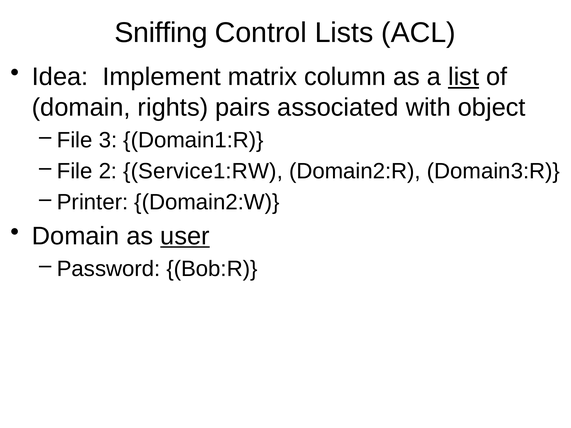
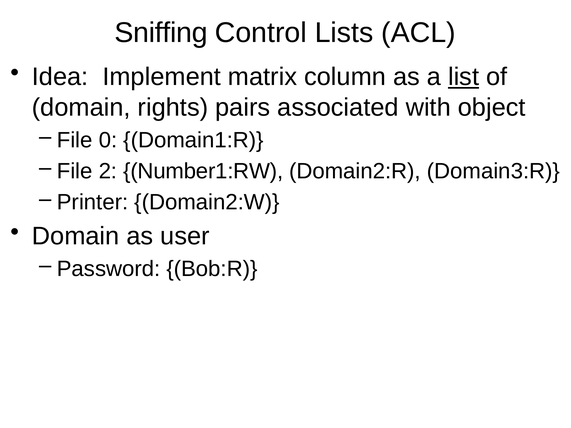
3: 3 -> 0 (108, 140)
Service1:RW: Service1:RW -> Number1:RW (203, 171)
user underline: present -> none (185, 236)
